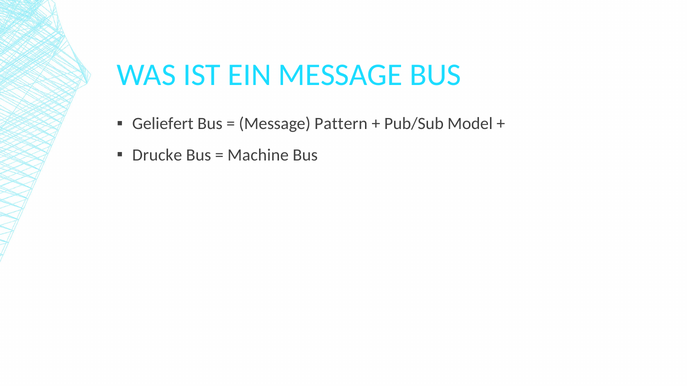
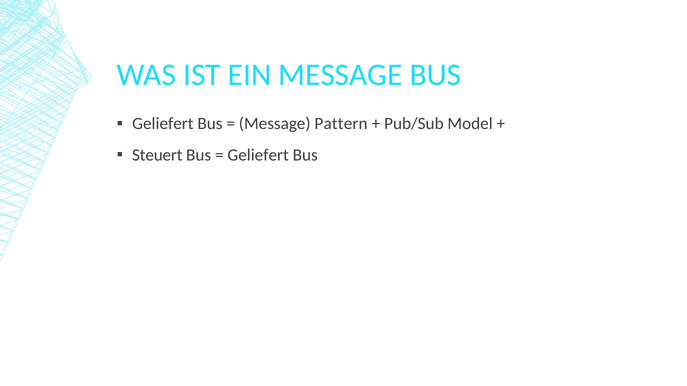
Drucke: Drucke -> Steuert (157, 155)
Machine: Machine -> Geliefert (258, 155)
